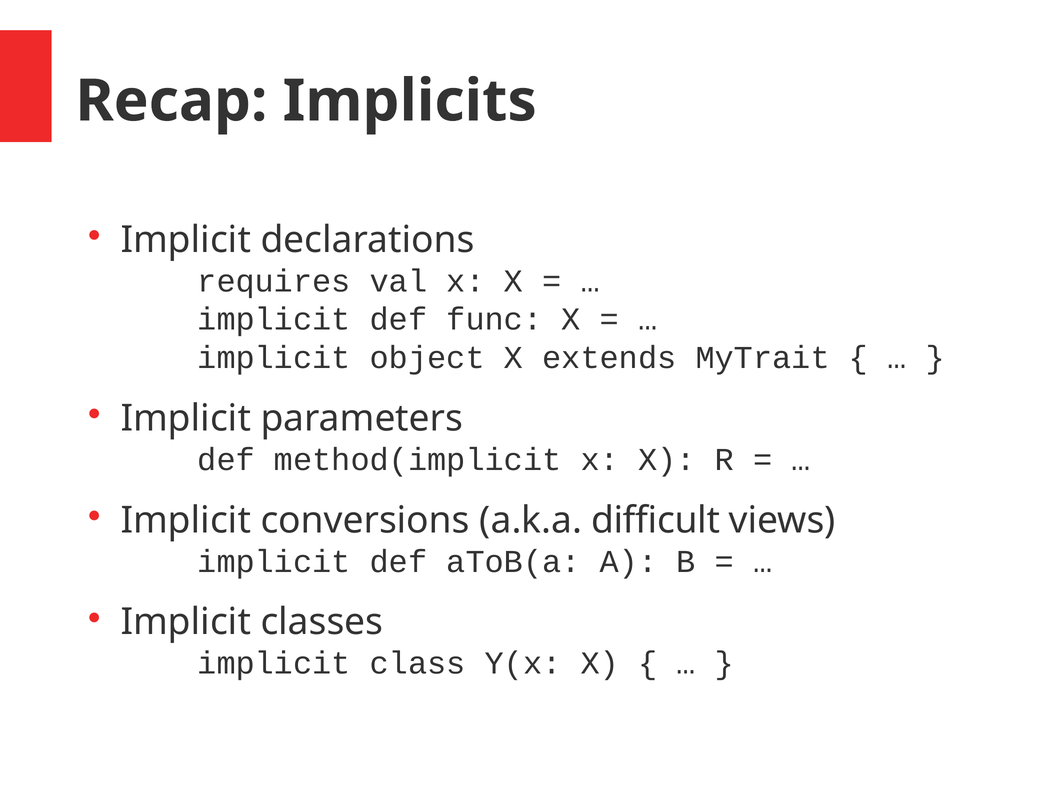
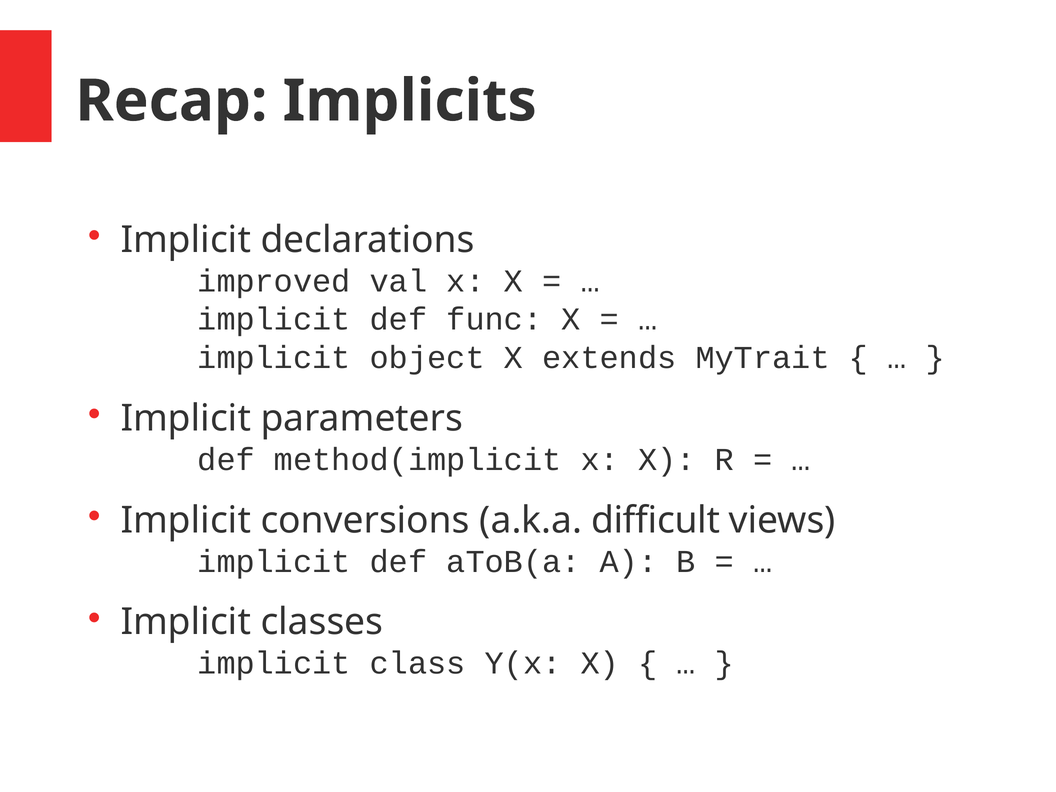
requires: requires -> improved (274, 281)
